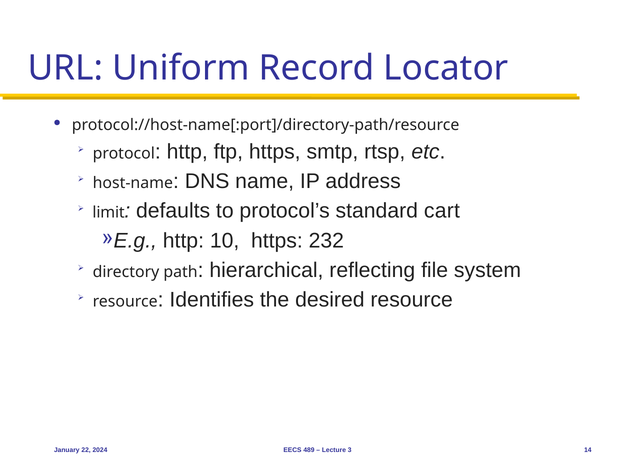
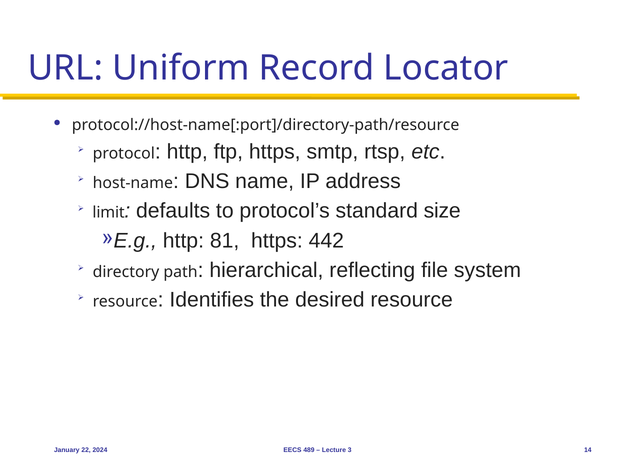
cart: cart -> size (442, 211)
10: 10 -> 81 (225, 241)
232: 232 -> 442 (326, 241)
